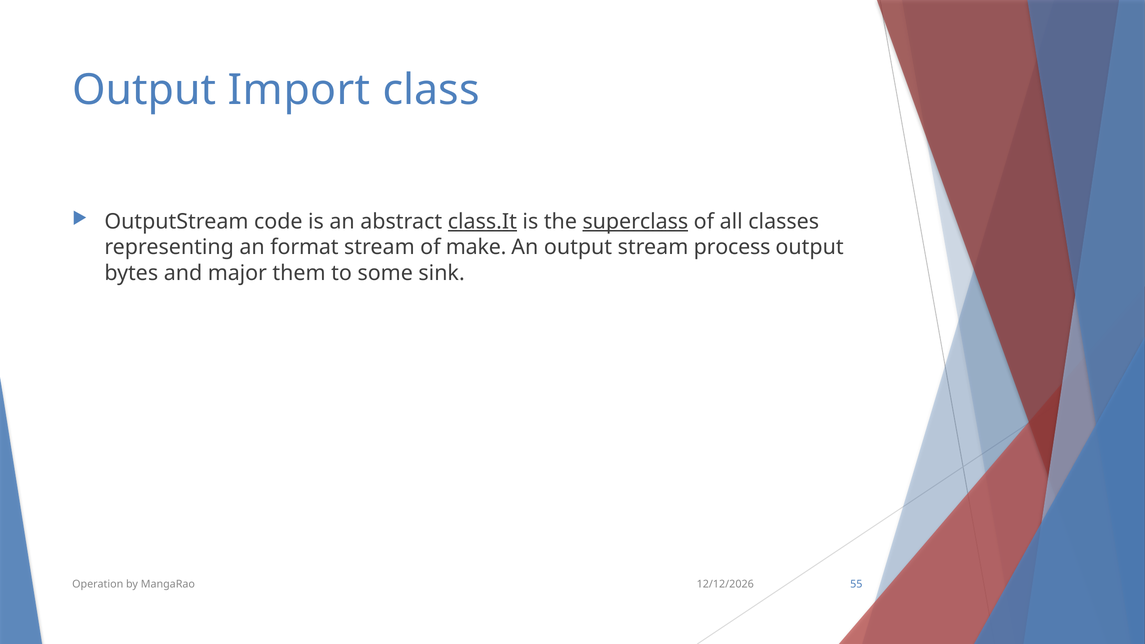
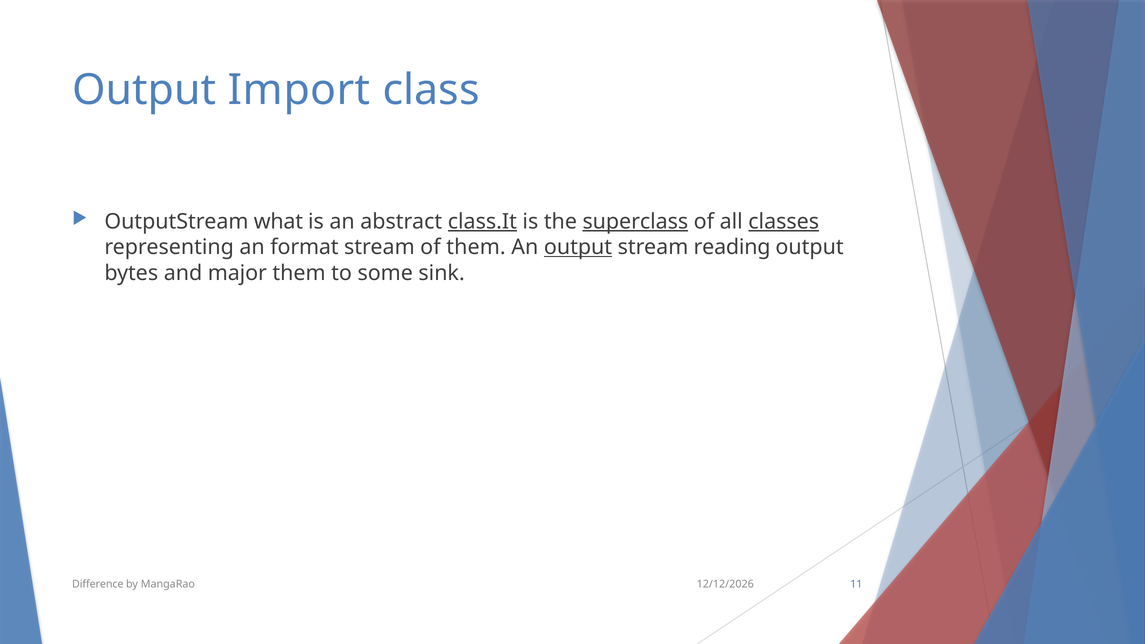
code: code -> what (278, 222)
classes underline: none -> present (784, 222)
of make: make -> them (476, 247)
output underline: none -> present (578, 247)
process: process -> reading (732, 247)
Operation: Operation -> Difference (98, 584)
55: 55 -> 11 (856, 584)
